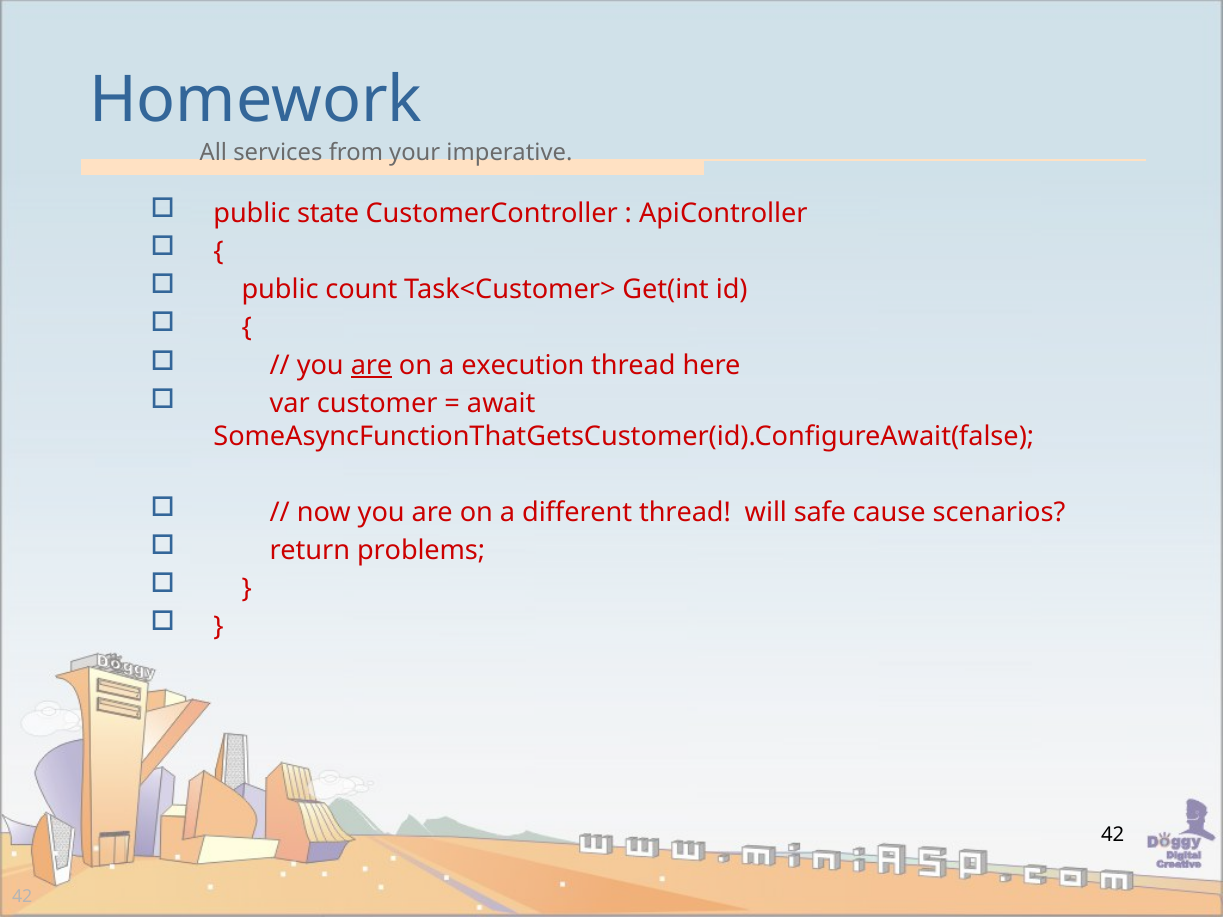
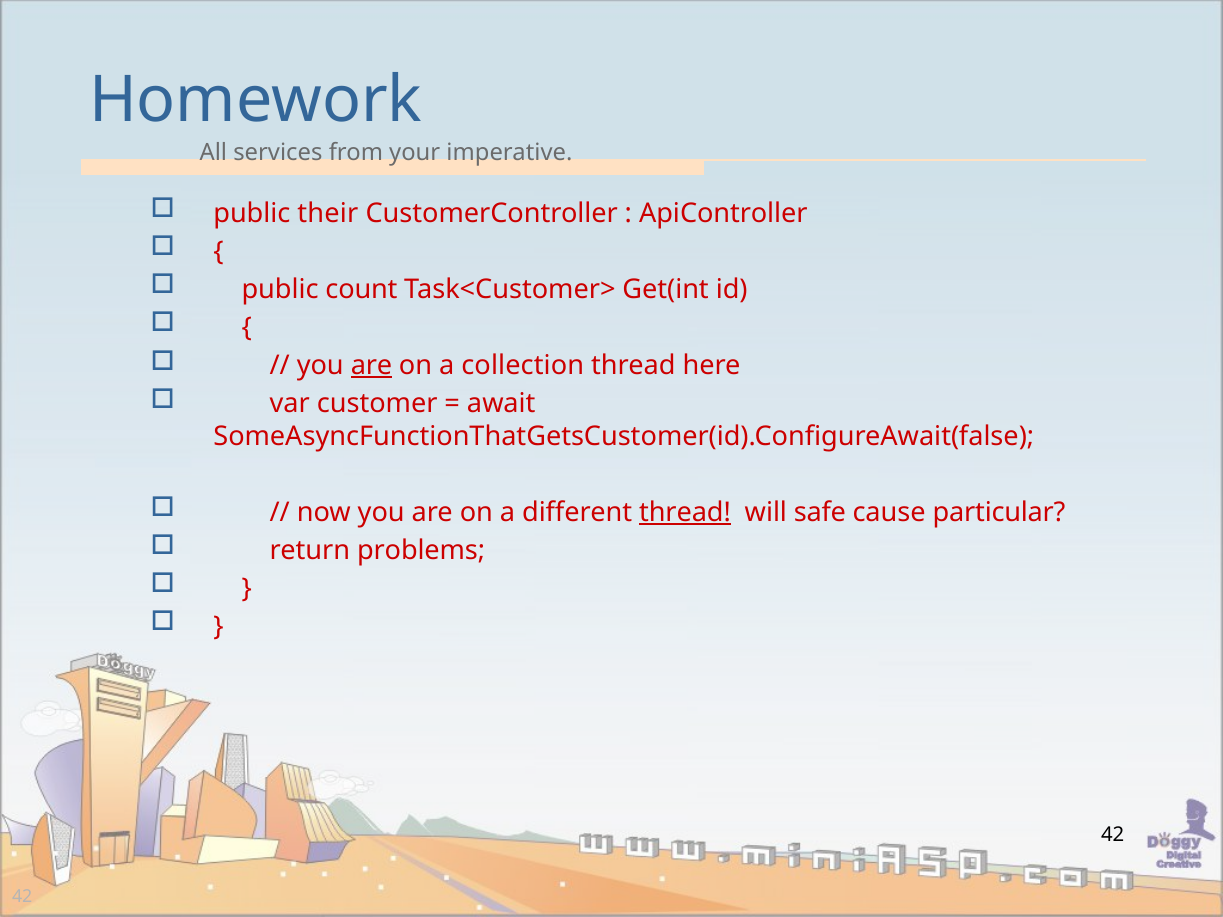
state: state -> their (328, 213)
execution: execution -> collection (523, 366)
thread underline: none -> present (685, 512)
scenarios: scenarios -> particular (999, 512)
